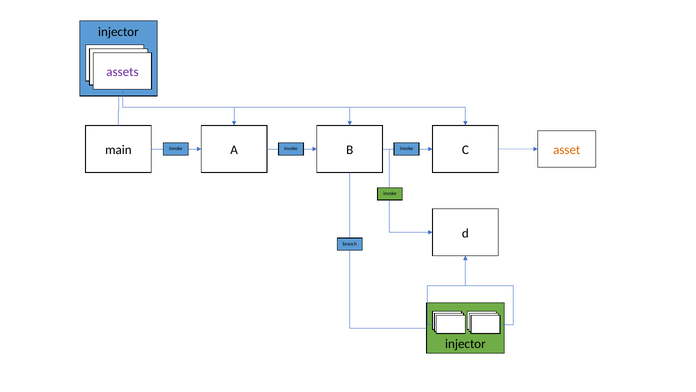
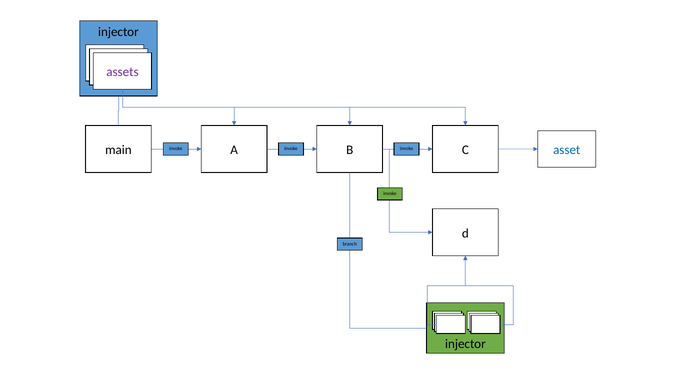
asset colour: orange -> blue (567, 150)
